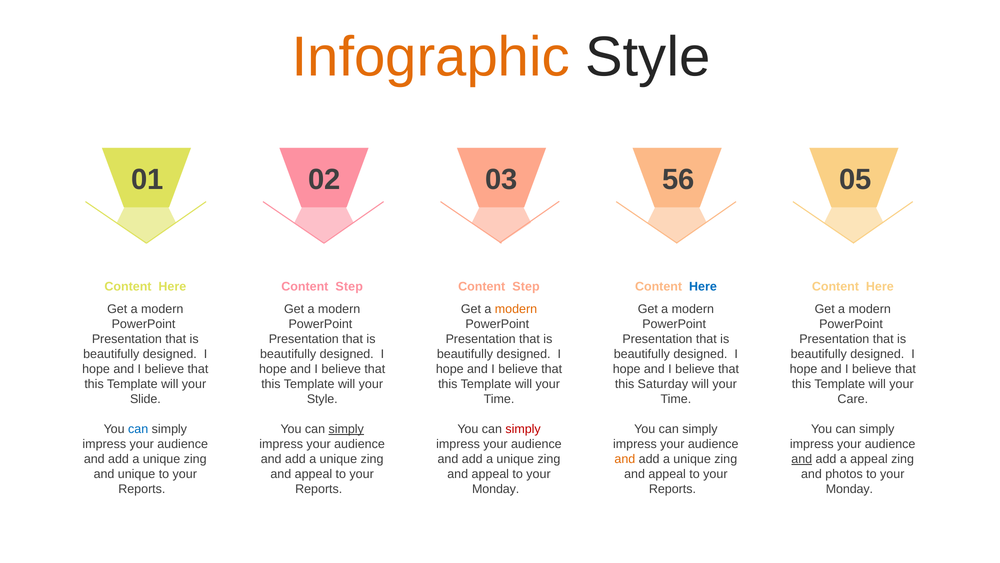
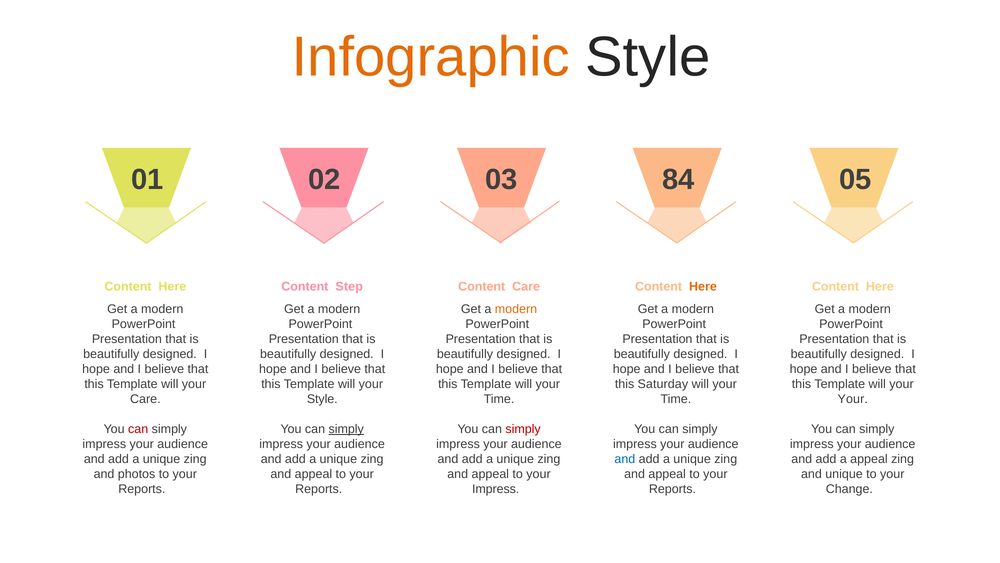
56: 56 -> 84 (678, 179)
Step: Step -> Care (526, 286)
Here colour: blue -> orange (703, 286)
Slide: Slide -> Care (145, 399)
Care: Care -> Your (853, 399)
can colour: blue -> red (138, 429)
and colour: orange -> blue (625, 459)
and underline: present -> none (802, 459)
and unique: unique -> photos (137, 474)
and photos: photos -> unique (844, 474)
Monday: Monday -> Impress (496, 489)
Monday: Monday -> Change (849, 489)
